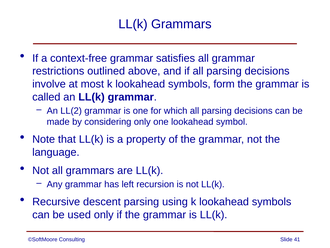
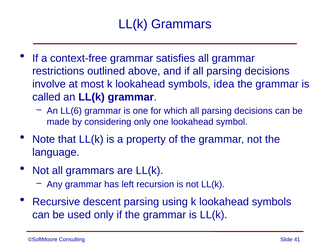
form: form -> idea (224, 84)
LL(2: LL(2 -> LL(6 (71, 111)
